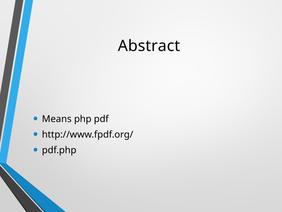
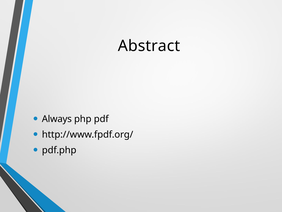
Means: Means -> Always (57, 119)
